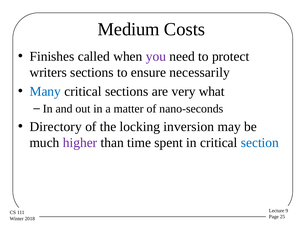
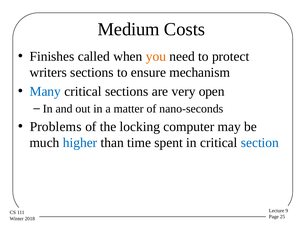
you colour: purple -> orange (156, 56)
necessarily: necessarily -> mechanism (200, 73)
what: what -> open (212, 91)
Directory: Directory -> Problems (56, 127)
inversion: inversion -> computer (189, 127)
higher colour: purple -> blue (80, 143)
